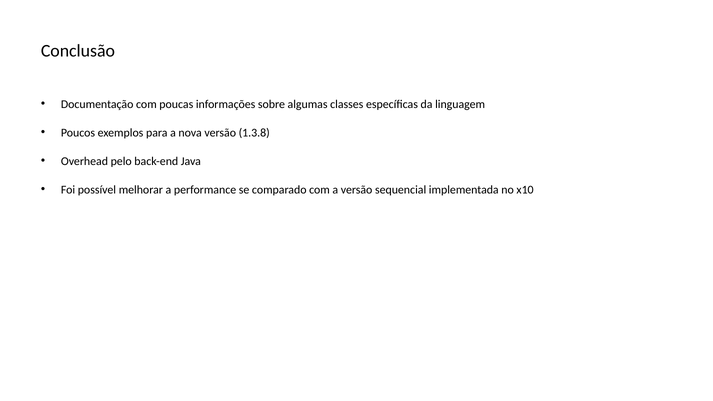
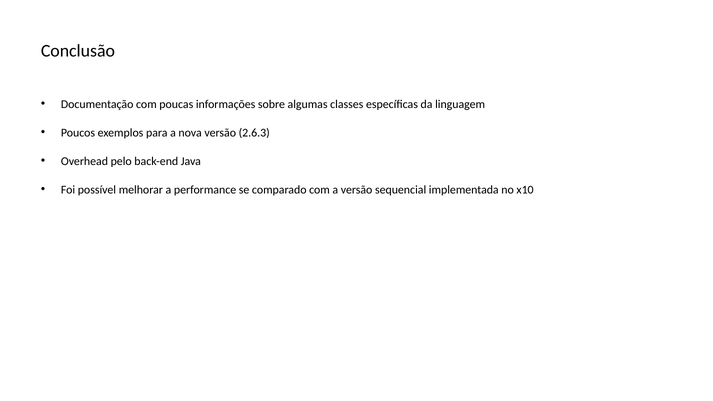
1.3.8: 1.3.8 -> 2.6.3 (254, 133)
